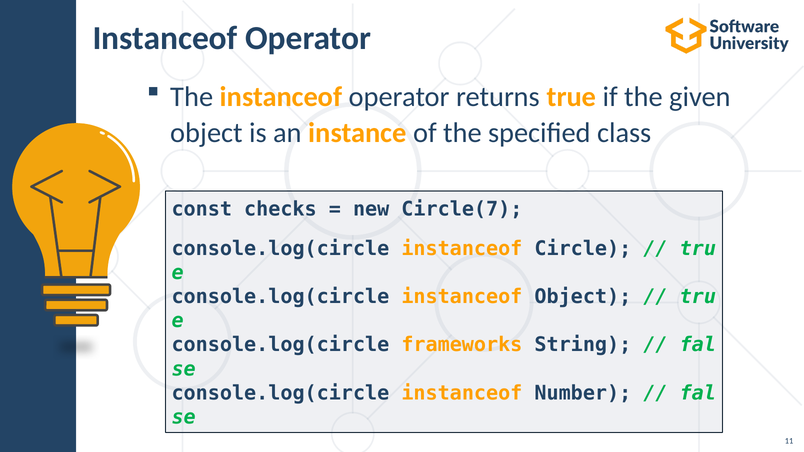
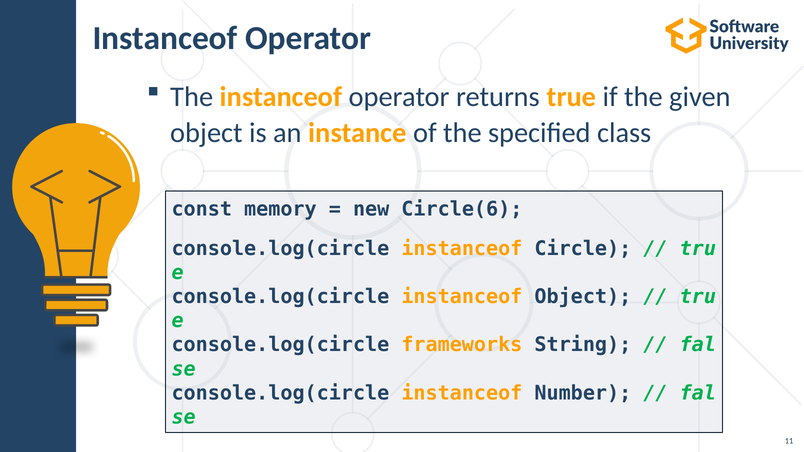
checks: checks -> memory (280, 209)
Circle(7: Circle(7 -> Circle(6 (462, 209)
